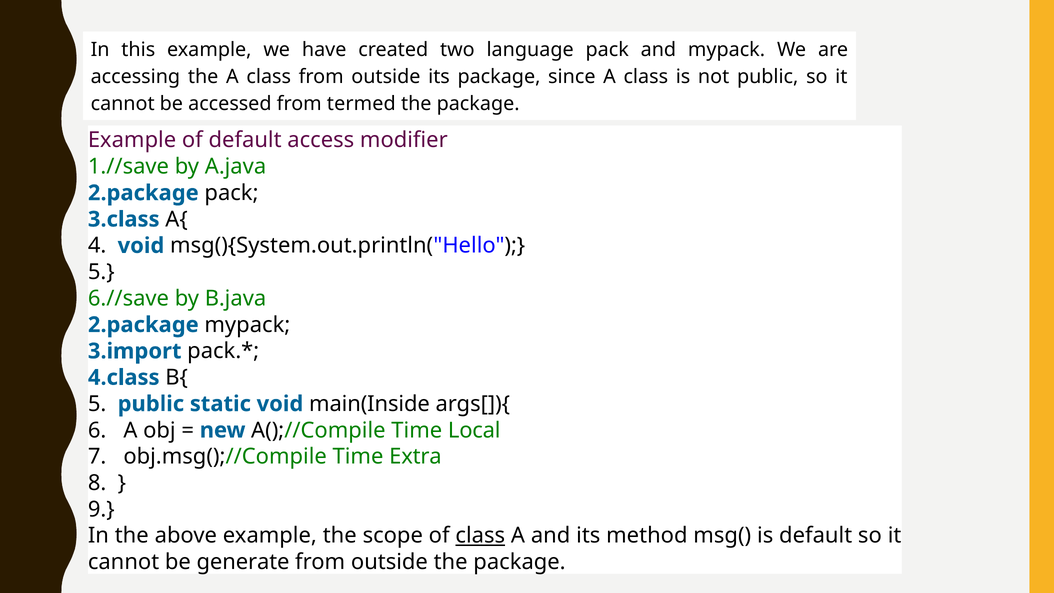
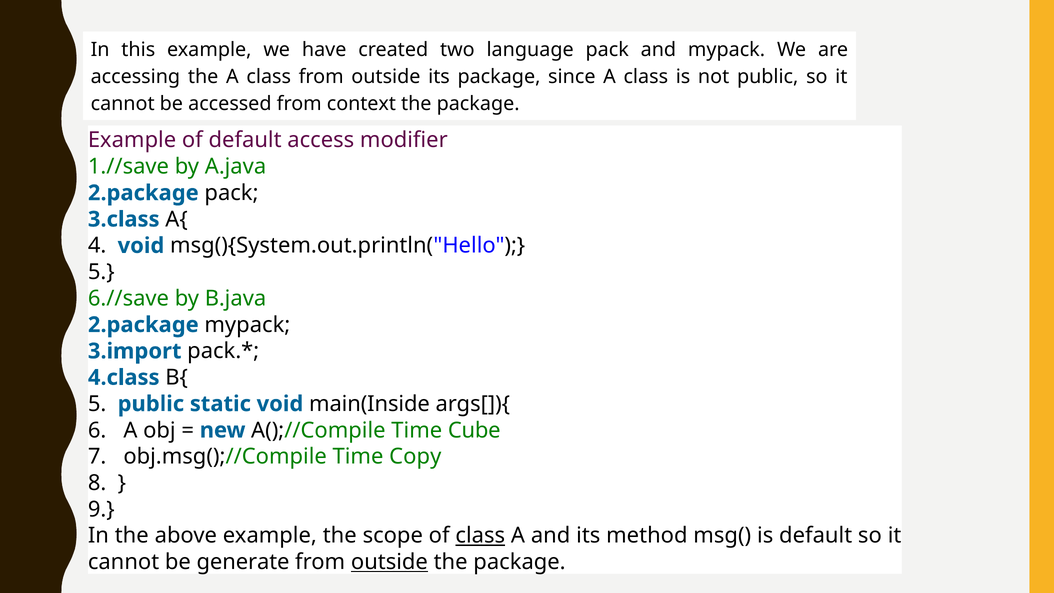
termed: termed -> context (361, 104)
Local: Local -> Cube (474, 430)
Extra: Extra -> Copy (415, 457)
outside underline: none -> present (389, 562)
